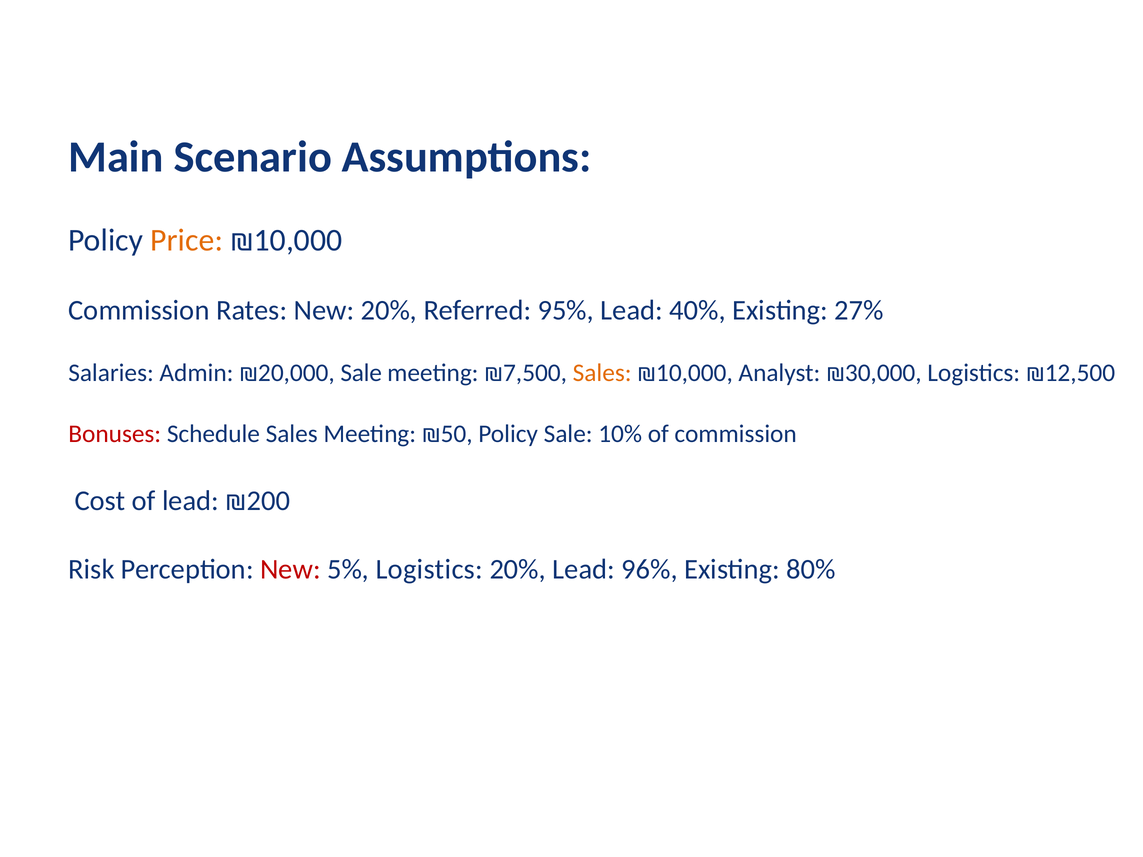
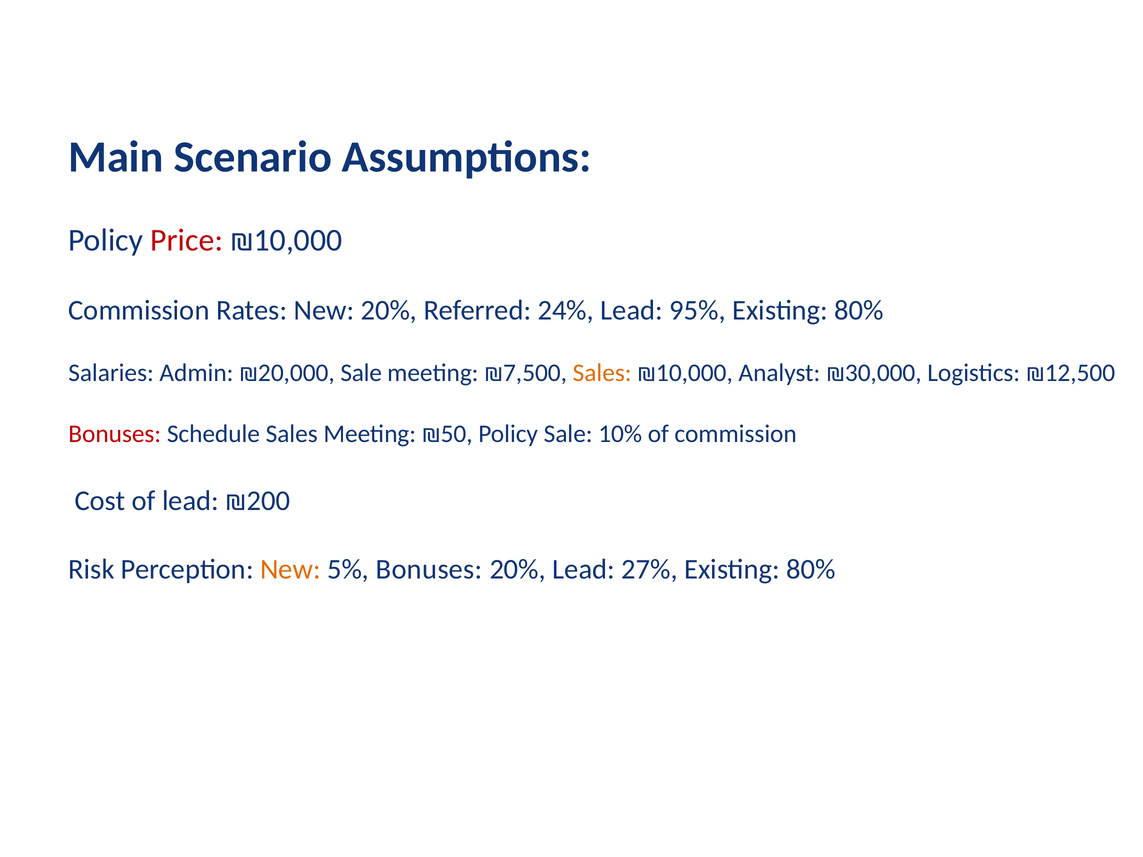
Price colour: orange -> red (187, 240)
95%: 95% -> 24% (566, 311)
40%: 40% -> 95% (698, 311)
27%: 27% -> 80% (859, 311)
New colour: red -> orange (290, 570)
5% Logistics: Logistics -> Bonuses (429, 570)
96%: 96% -> 27% (650, 570)
